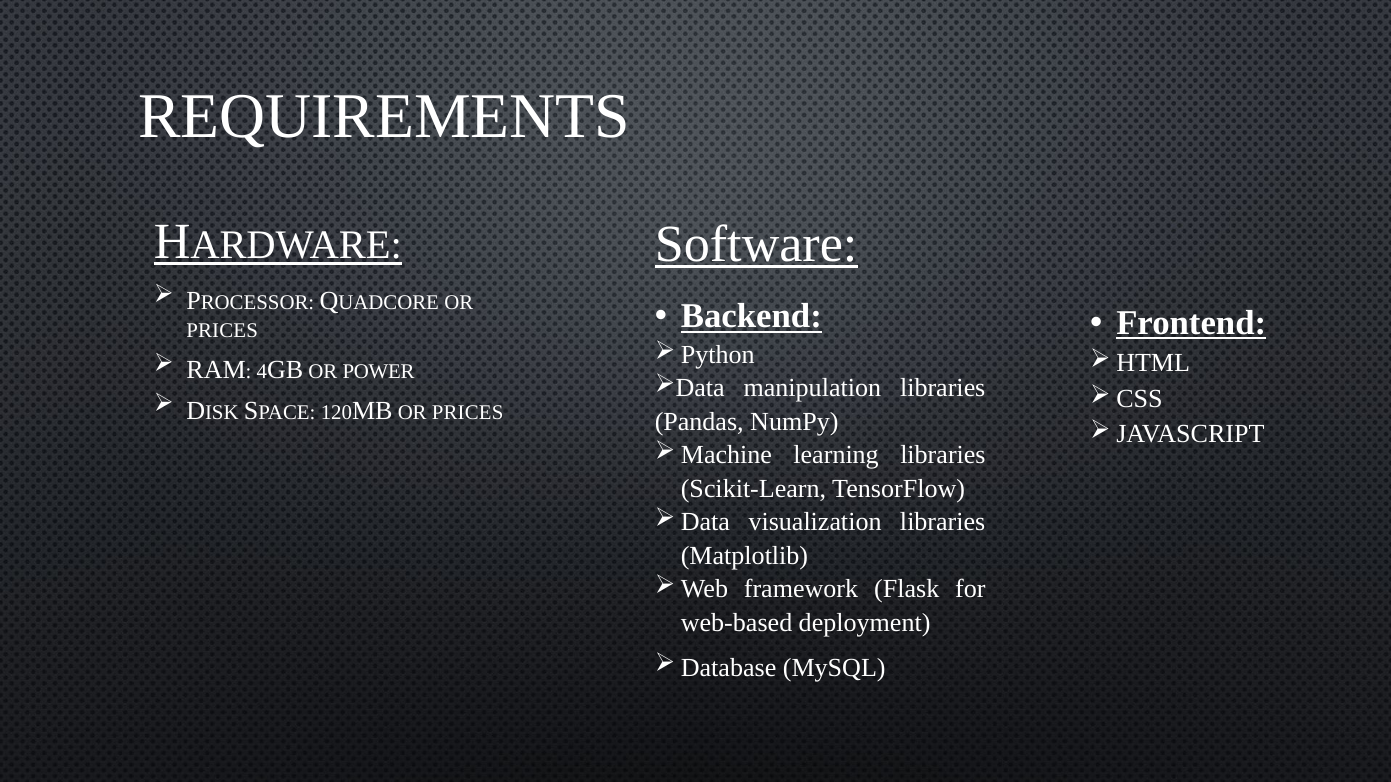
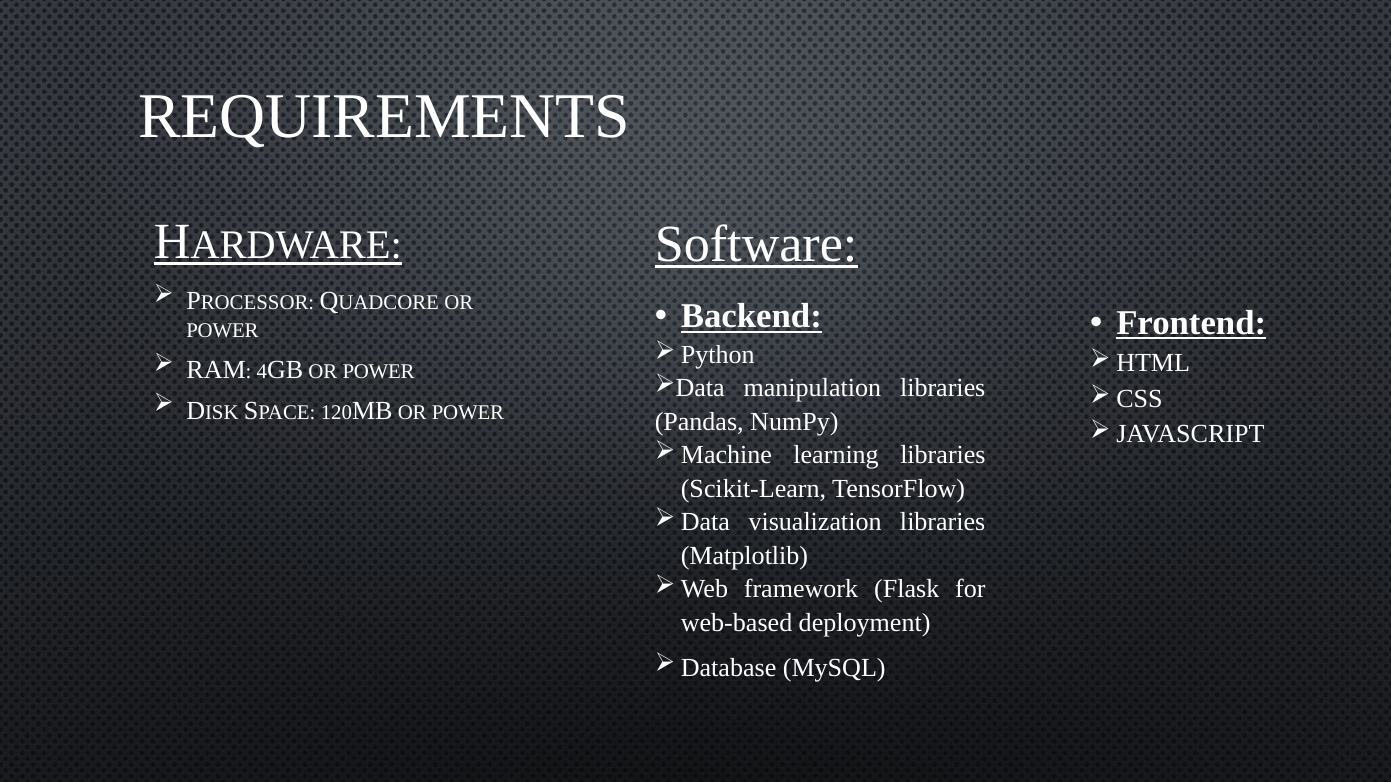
PRICES: PRICES -> POWER (222, 331)
PRICES: PRICES -> POWER (468, 412)
